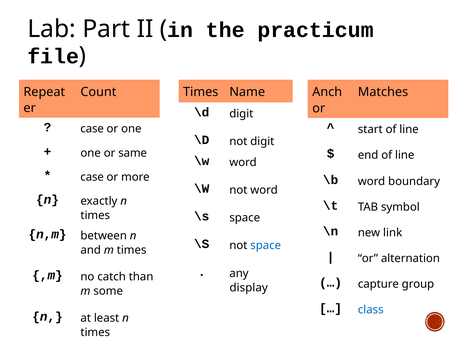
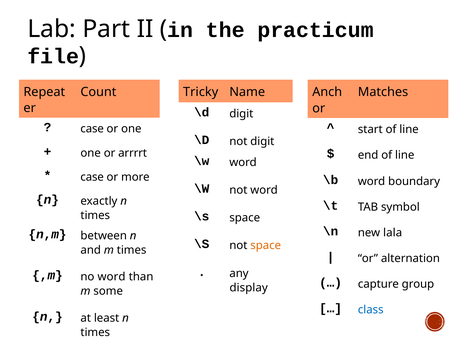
Times: Times -> Tricky (201, 92)
same: same -> arrrrt (133, 153)
link: link -> lala (393, 233)
space colour: blue -> orange (266, 245)
no catch: catch -> word (112, 277)
